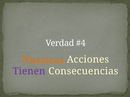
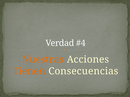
Tienen colour: purple -> orange (29, 71)
